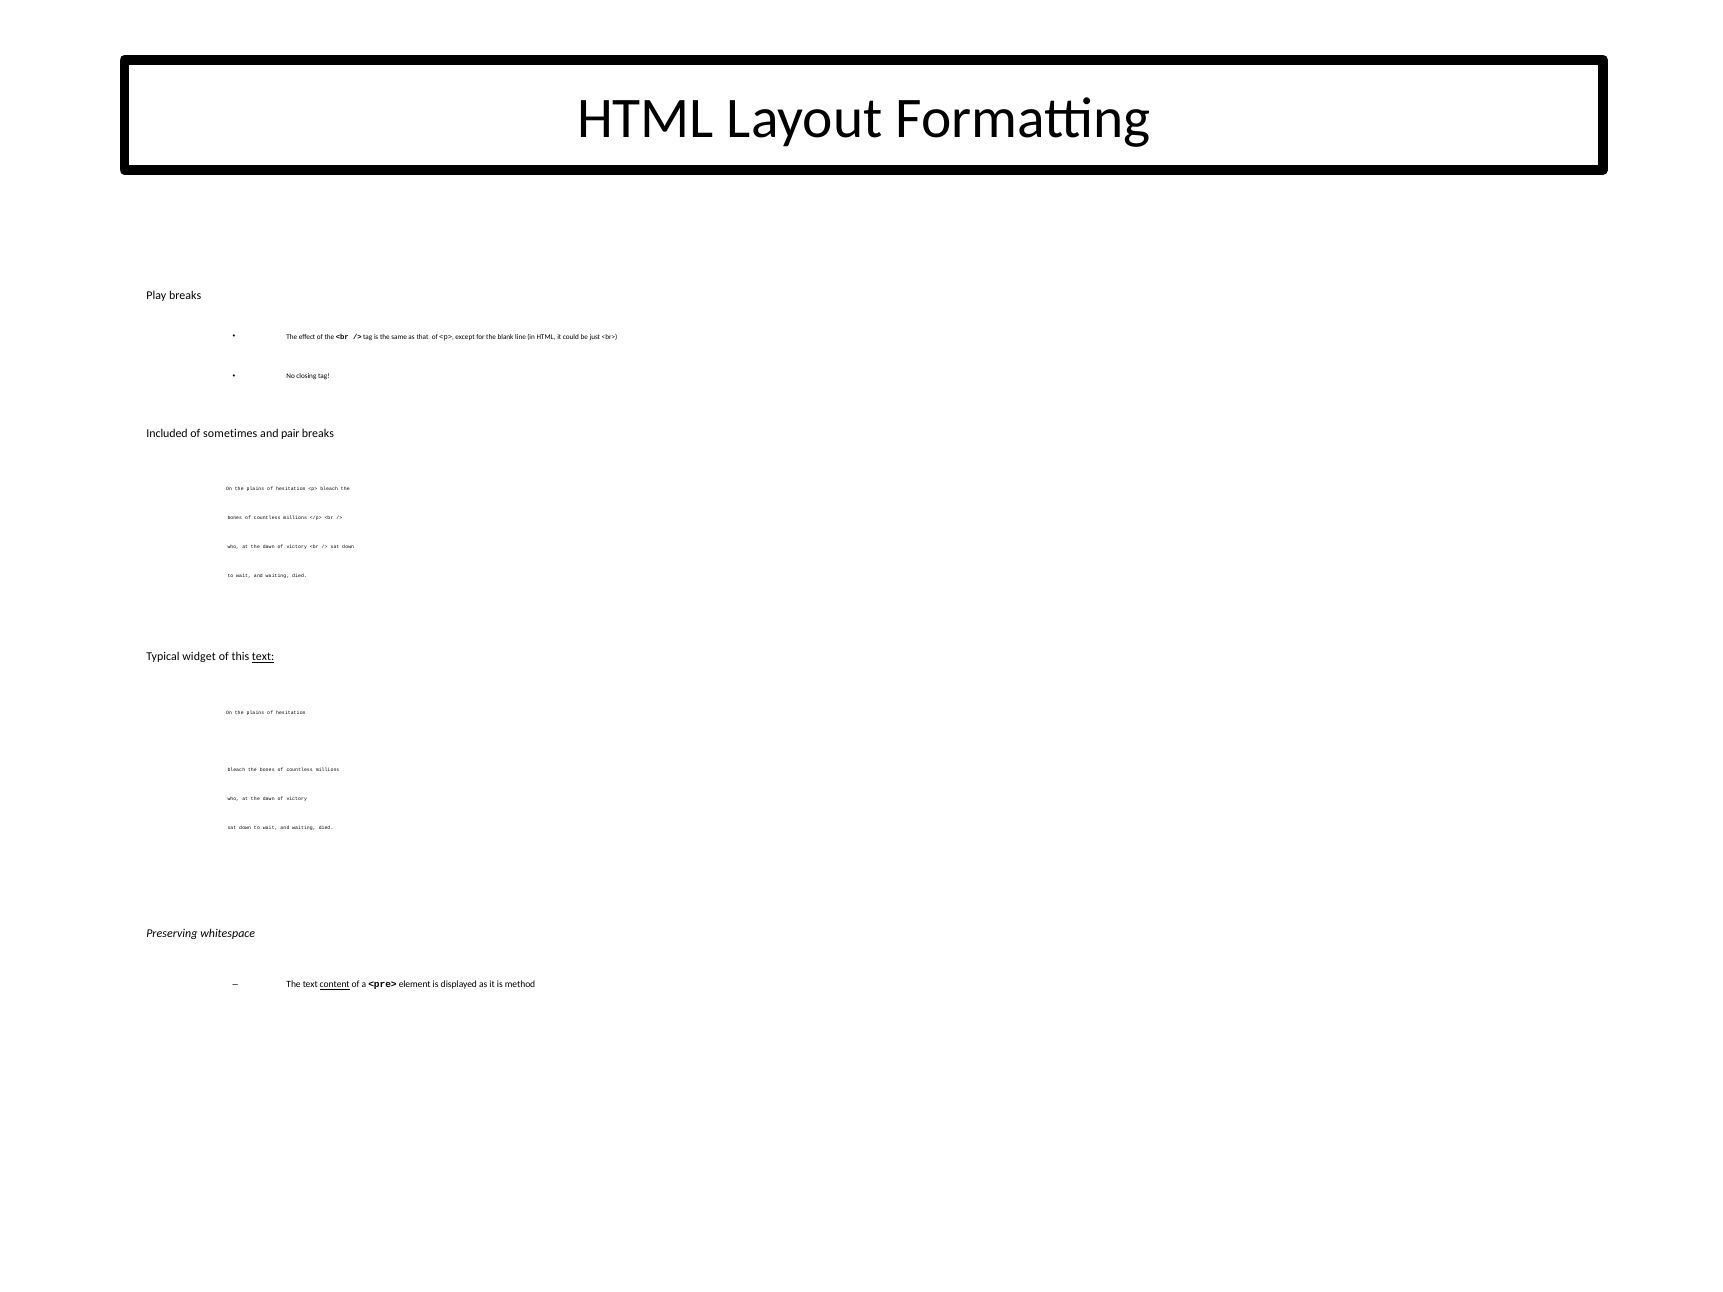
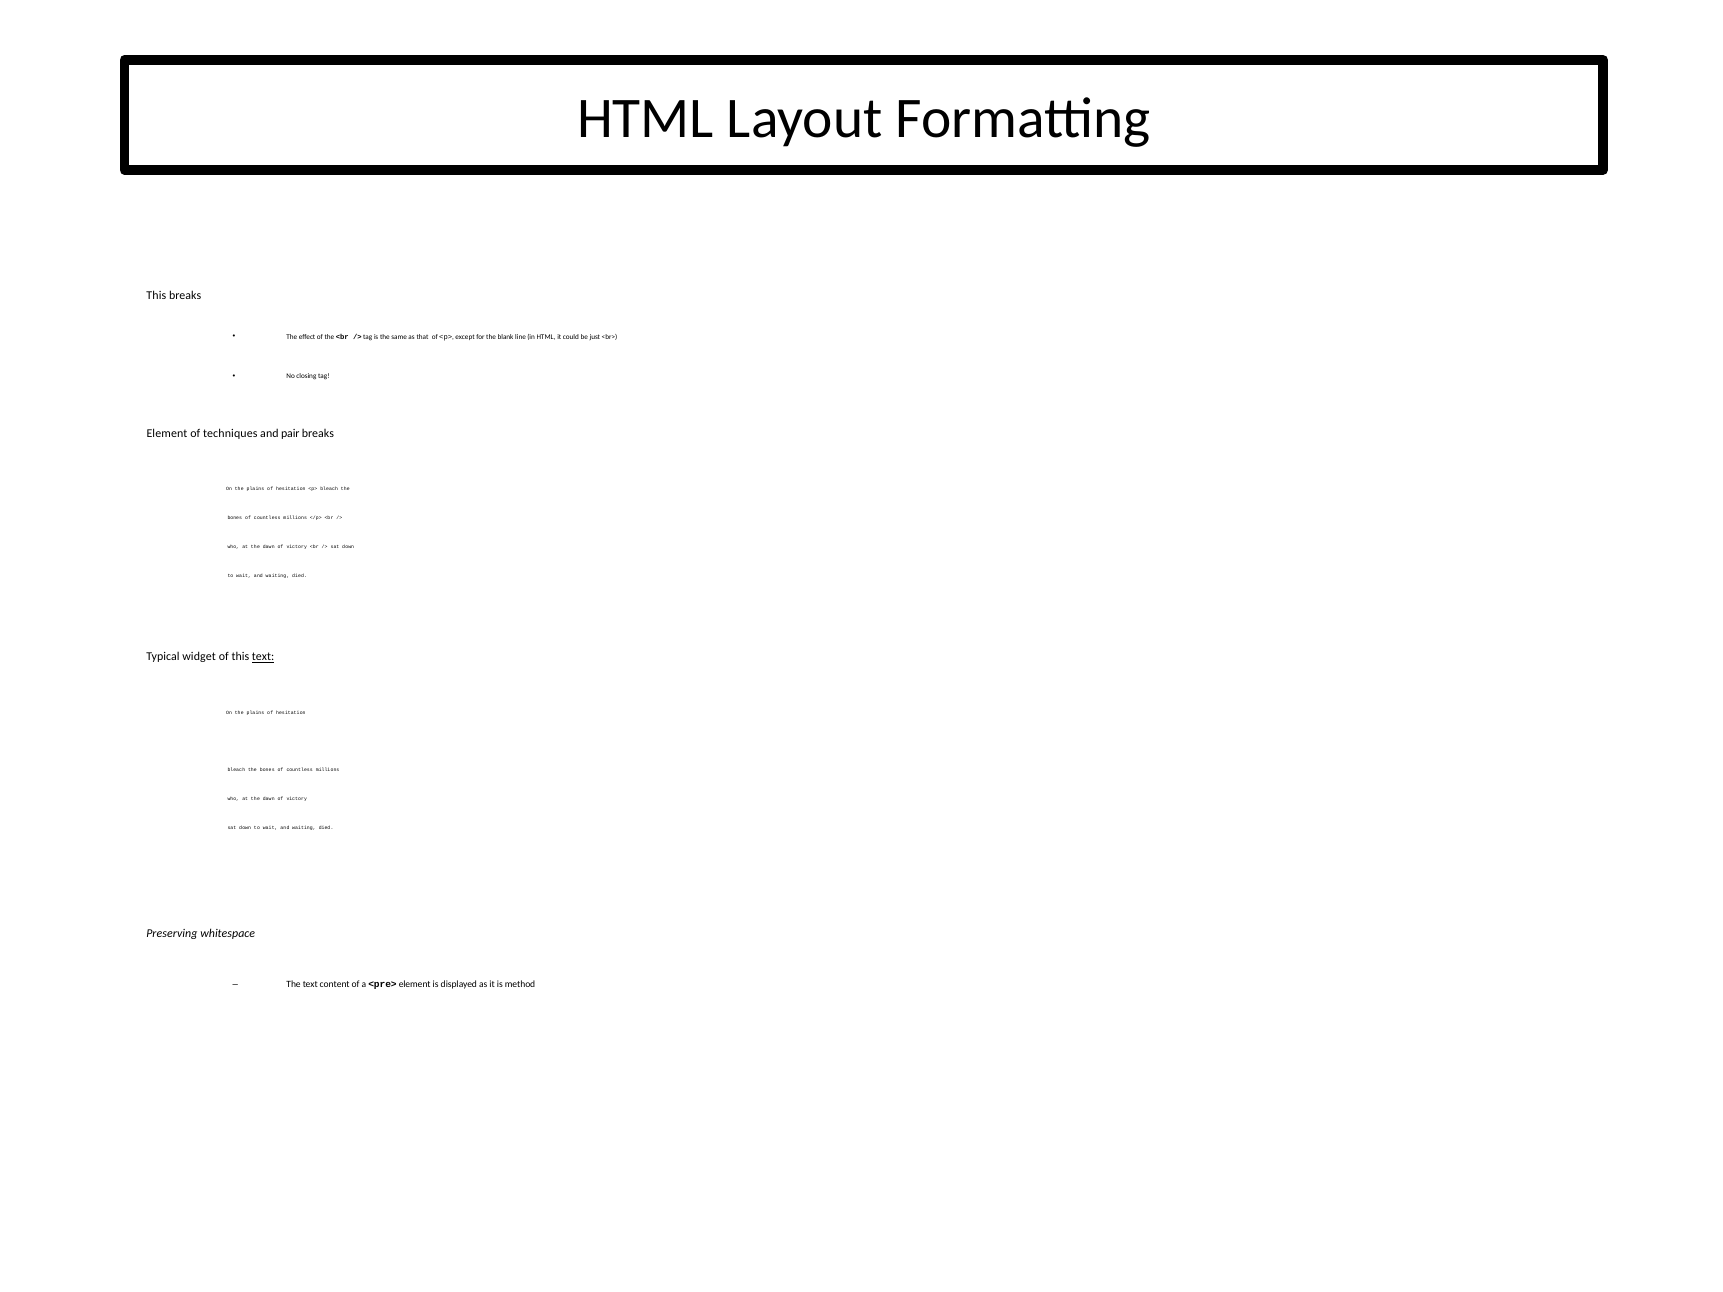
Play: Play -> This (156, 295)
Included: Included -> Element (167, 434)
sometimes: sometimes -> techniques (230, 434)
content underline: present -> none (335, 985)
